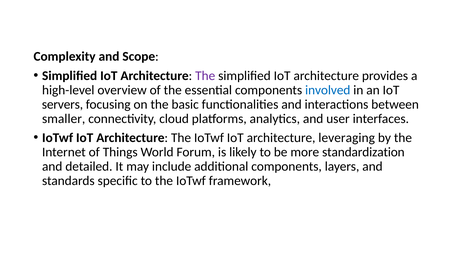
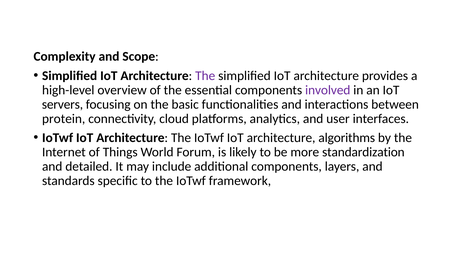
involved colour: blue -> purple (328, 90)
smaller: smaller -> protein (64, 119)
leveraging: leveraging -> algorithms (347, 138)
